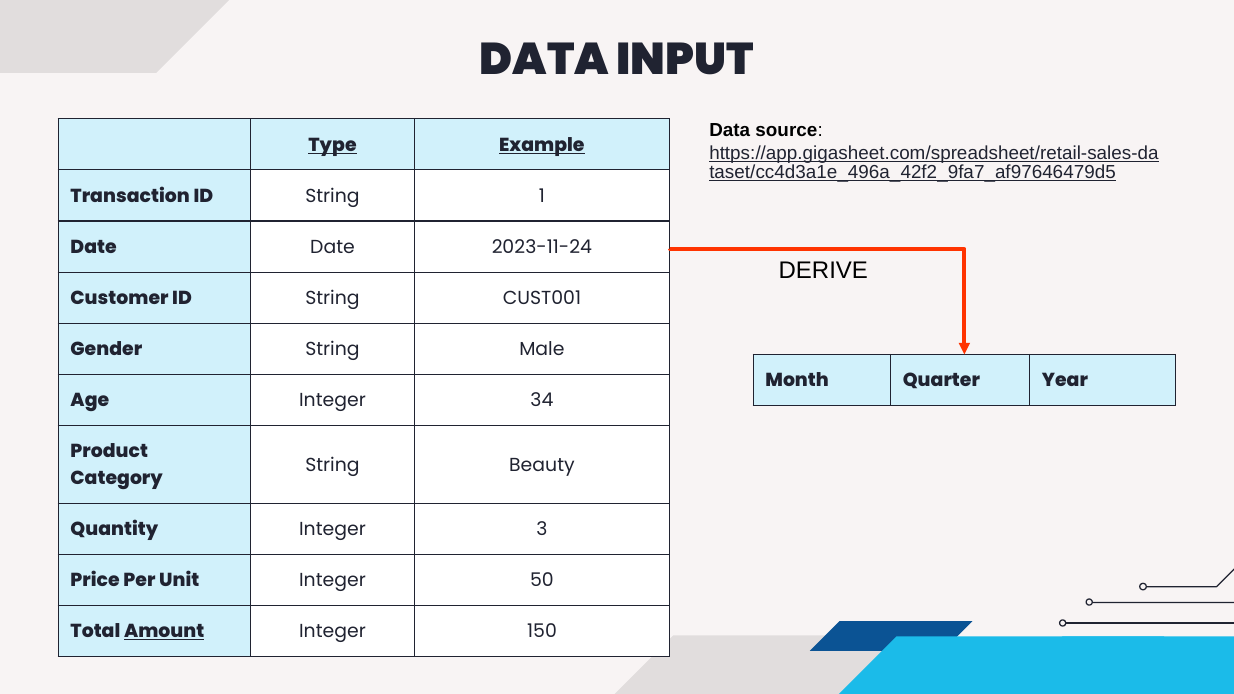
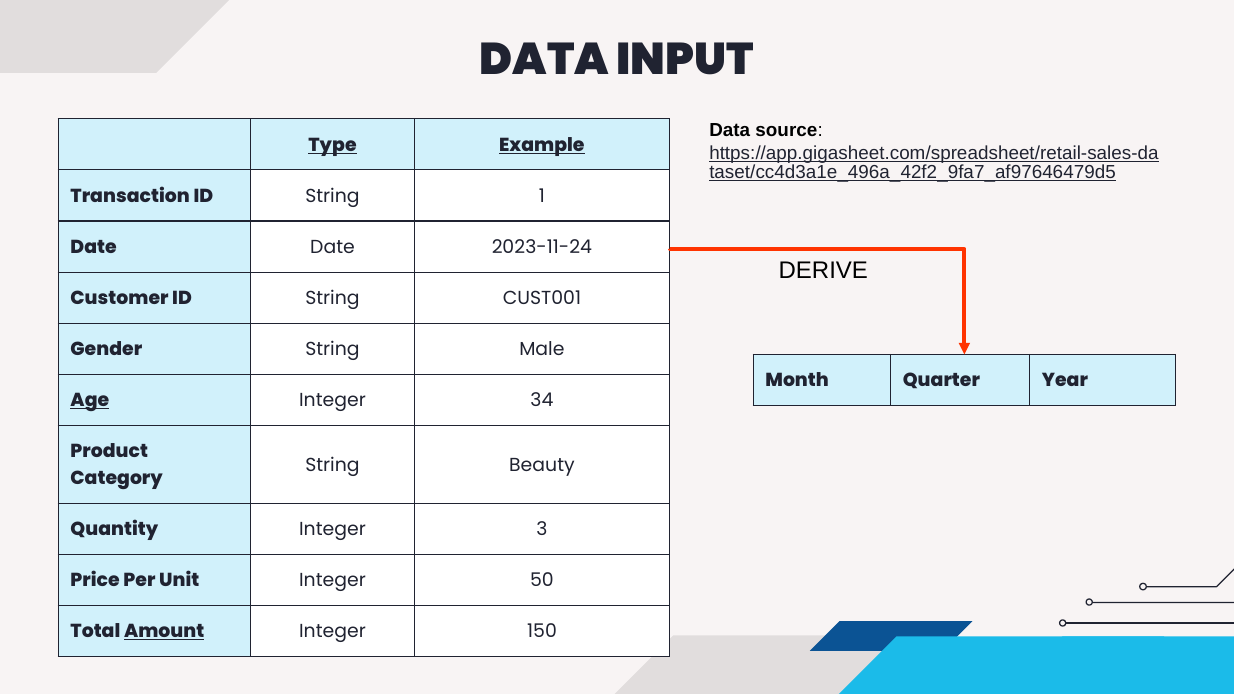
Age underline: none -> present (90, 401)
